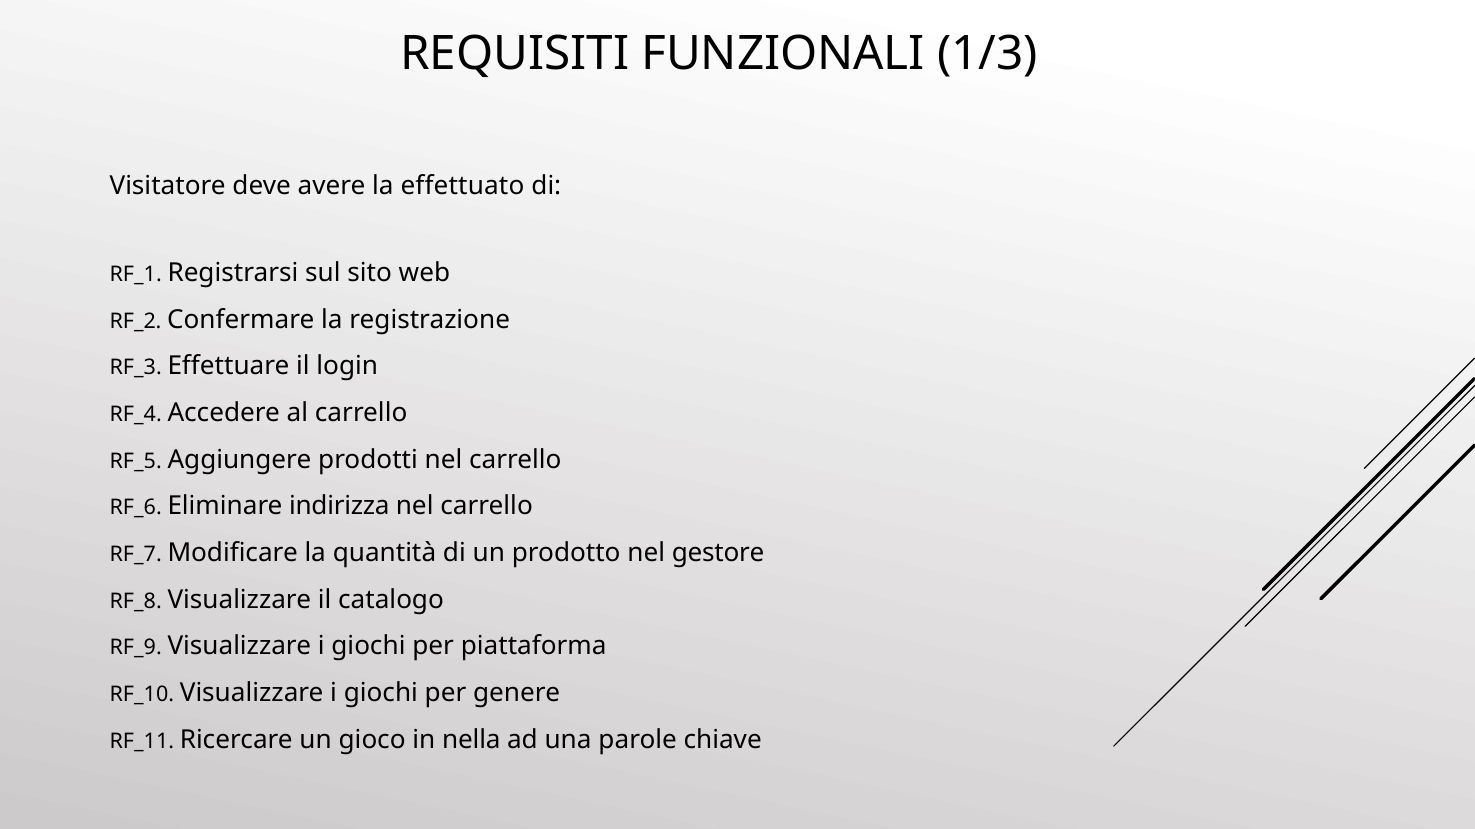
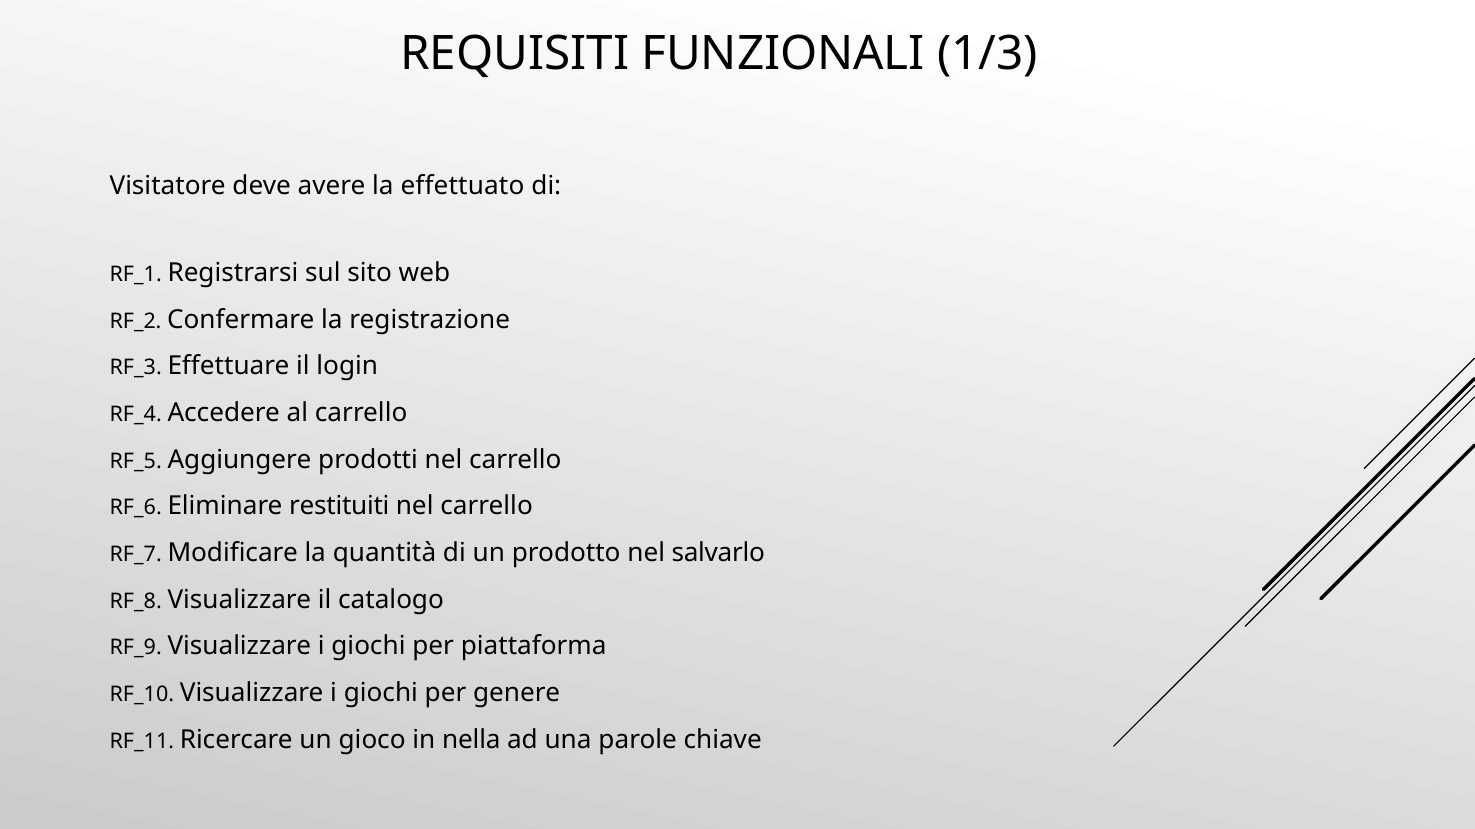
indirizza: indirizza -> restituiti (339, 507)
gestore: gestore -> salvarlo (718, 553)
